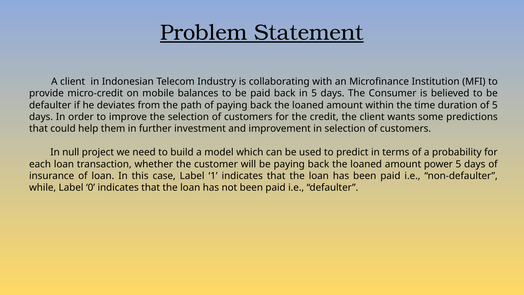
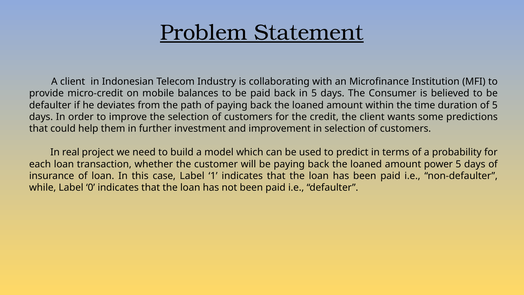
null: null -> real (71, 152)
